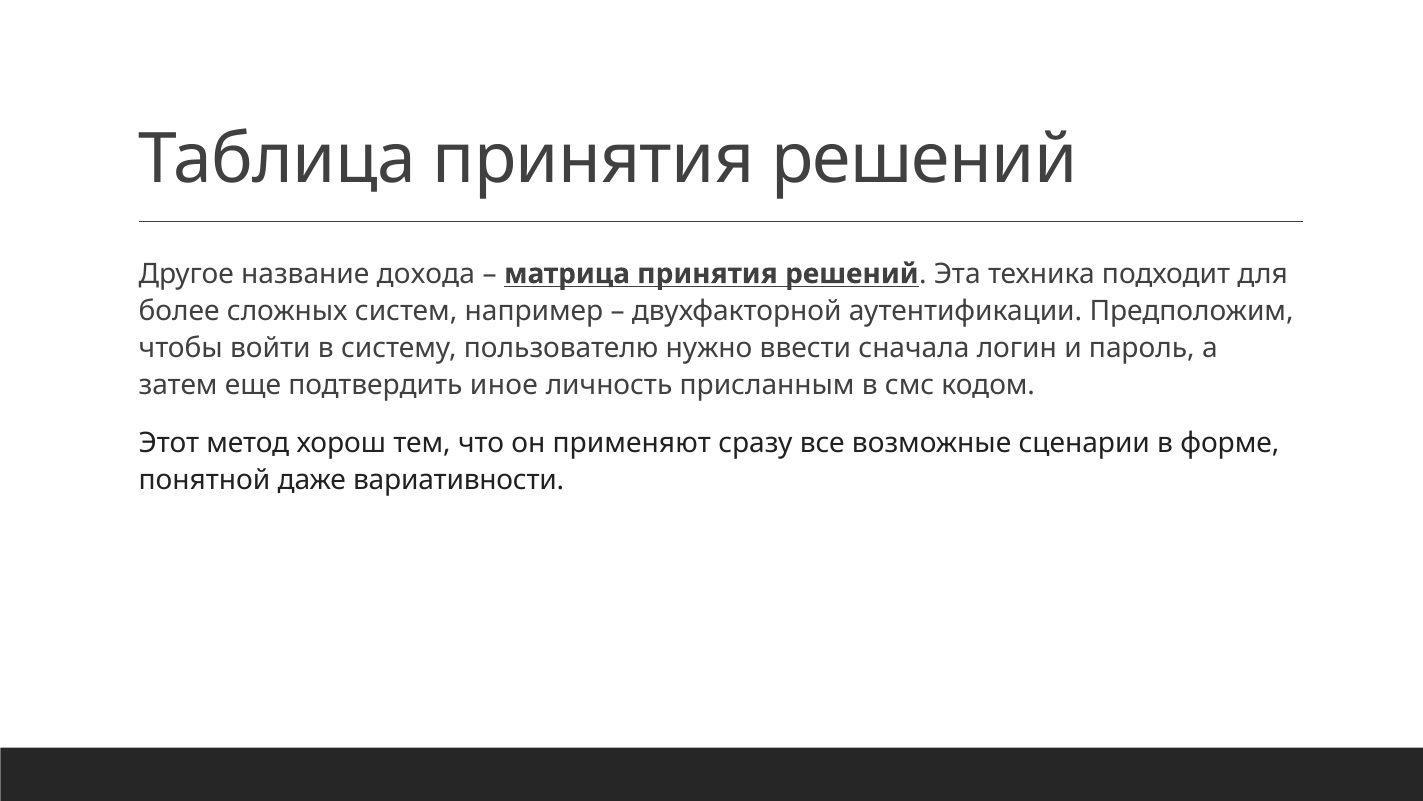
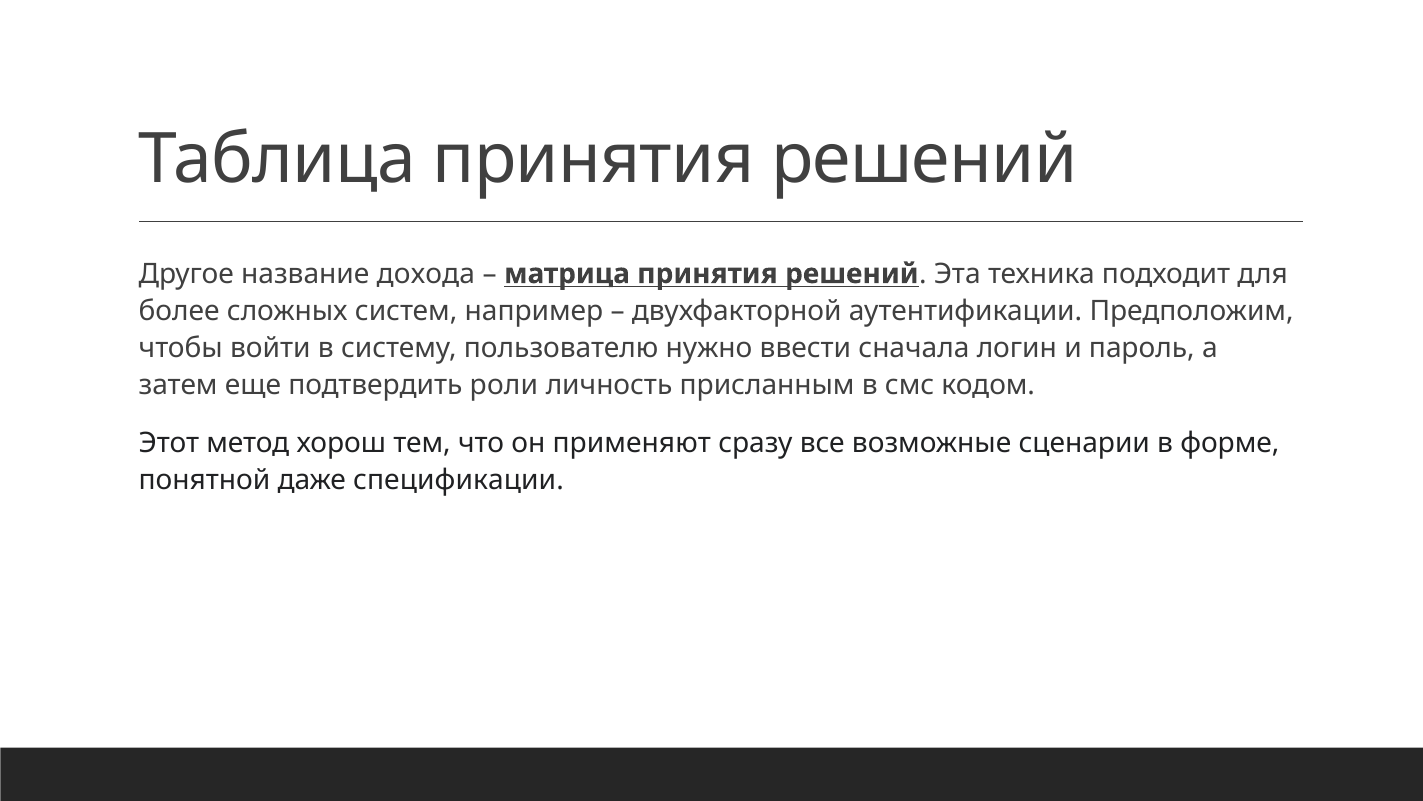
иное: иное -> роли (504, 385)
вариативности: вариативности -> спецификации (458, 480)
